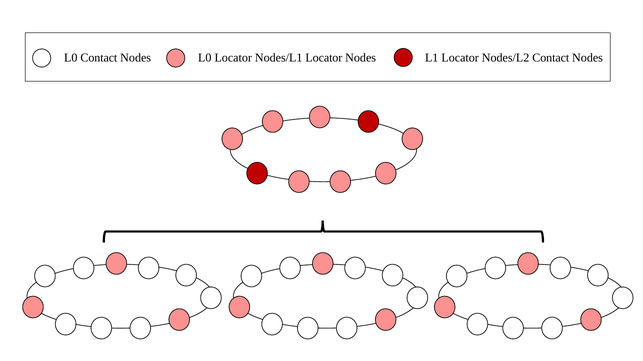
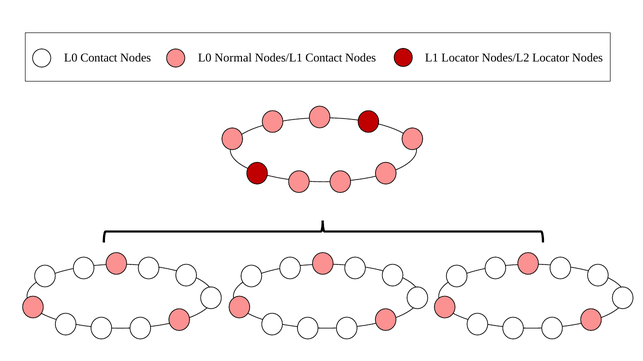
L0 Locator: Locator -> Normal (233, 58)
Nodes/L1 Locator: Locator -> Contact (324, 58)
Nodes/L2 Contact: Contact -> Locator (551, 58)
